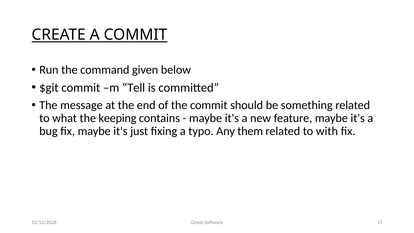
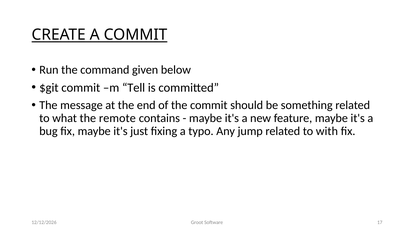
keeping: keeping -> remote (117, 118)
them: them -> jump (250, 131)
